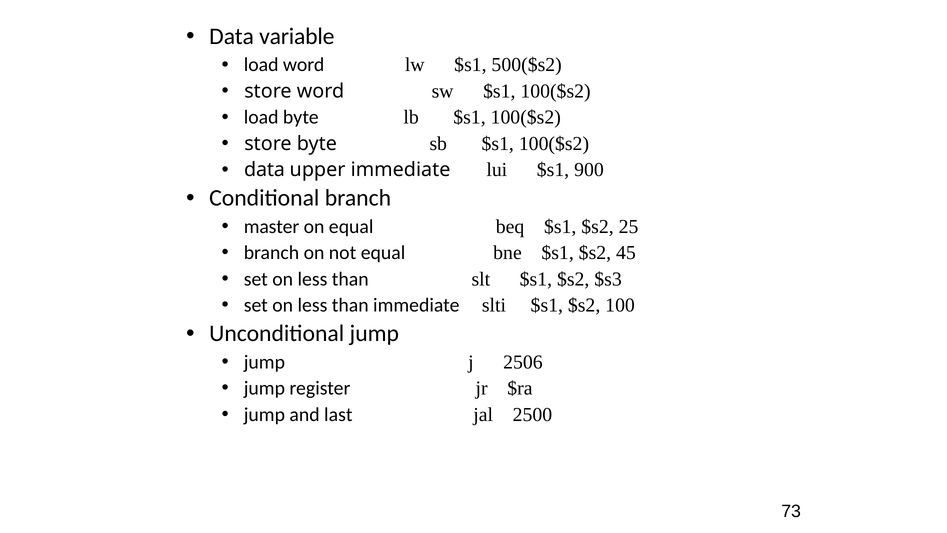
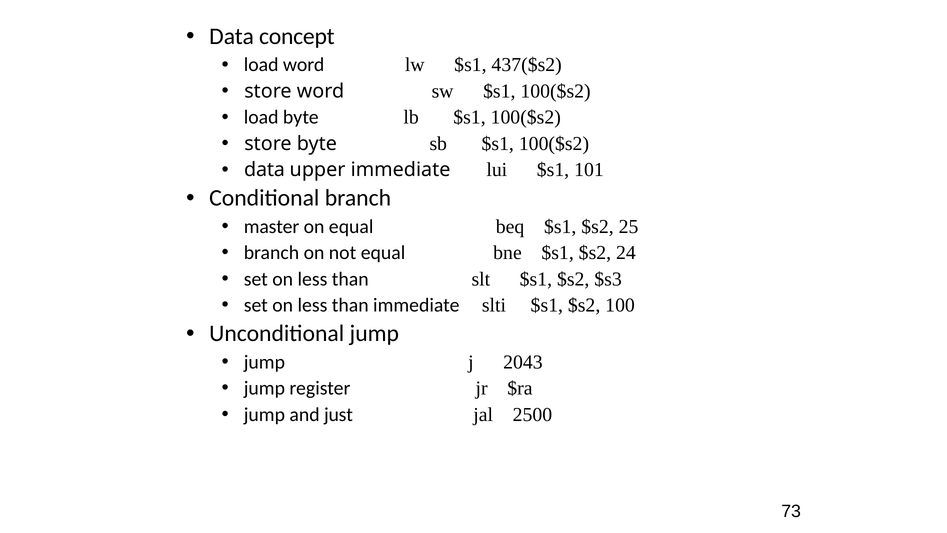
variable: variable -> concept (297, 36)
500($s2: 500($s2 -> 437($s2 (527, 65)
900: 900 -> 101 (589, 170)
45: 45 -> 24 (626, 253)
2506: 2506 -> 2043 (523, 362)
last: last -> just (338, 414)
